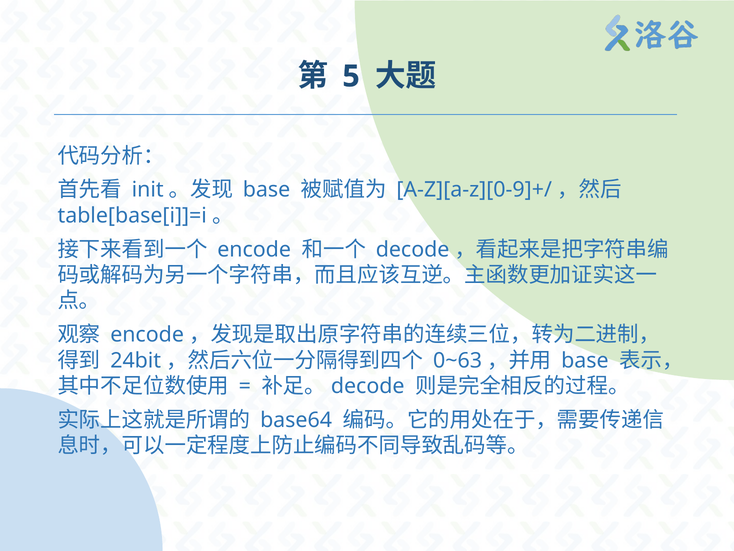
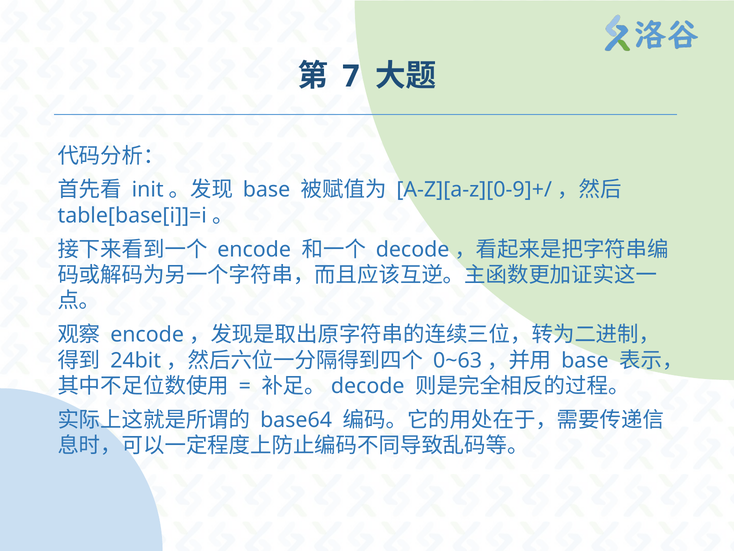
5: 5 -> 7 (351, 76)
